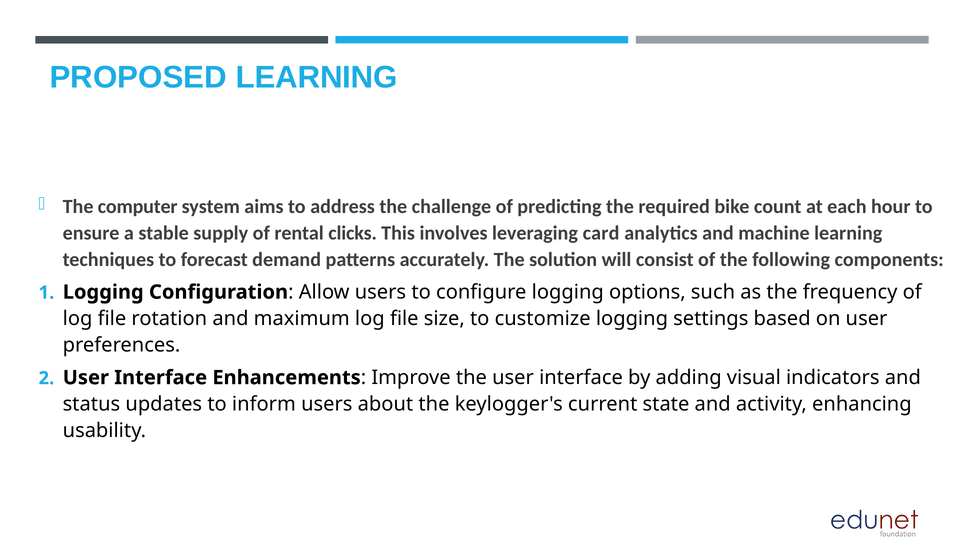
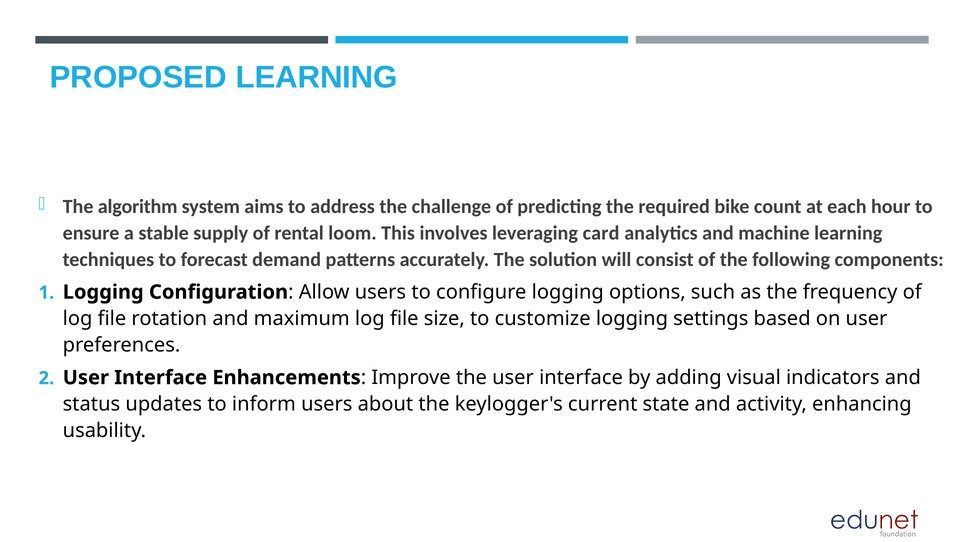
computer: computer -> algorithm (138, 207)
clicks: clicks -> loom (353, 233)
